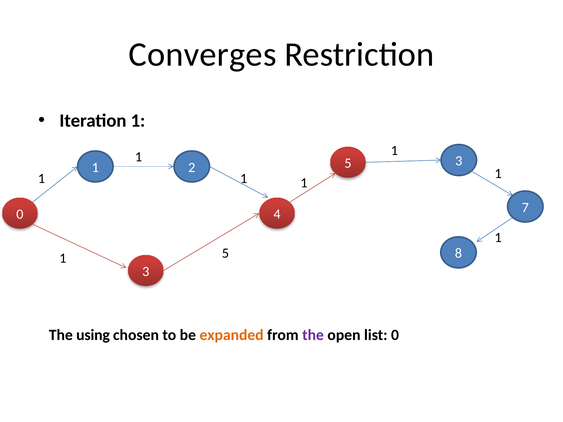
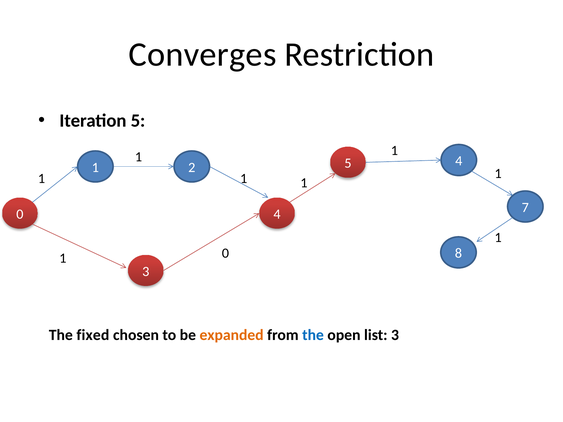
Iteration 1: 1 -> 5 (138, 121)
5 3: 3 -> 4 (459, 161)
1 5: 5 -> 0 (225, 253)
using: using -> fixed (93, 335)
the colour: purple -> blue (313, 335)
list 0: 0 -> 3 (395, 335)
